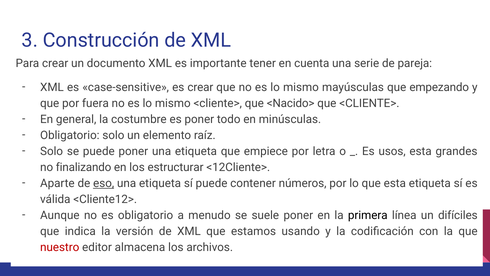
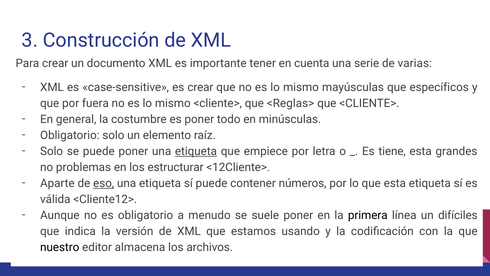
pareja: pareja -> varias (415, 63)
empezando: empezando -> específicos (439, 87)
<Nacido>: <Nacido> -> <Reglas> (291, 103)
etiqueta underline: none -> present (196, 151)
usos: usos -> tiene (392, 151)
finalizando: finalizando -> problemas (83, 167)
nuestro colour: red -> black (60, 247)
